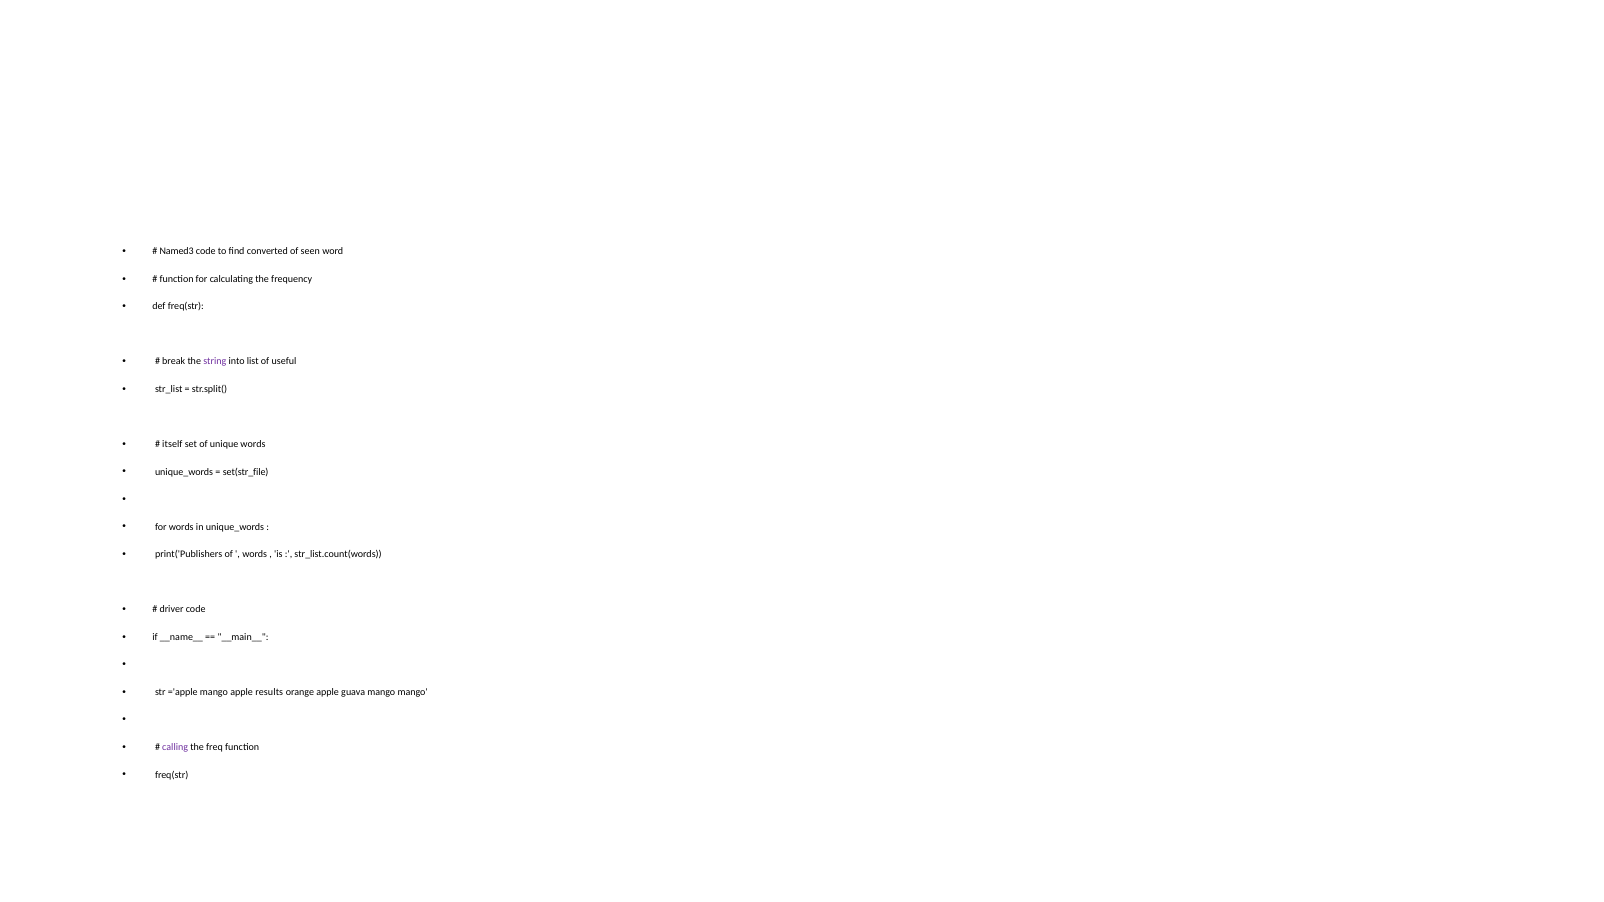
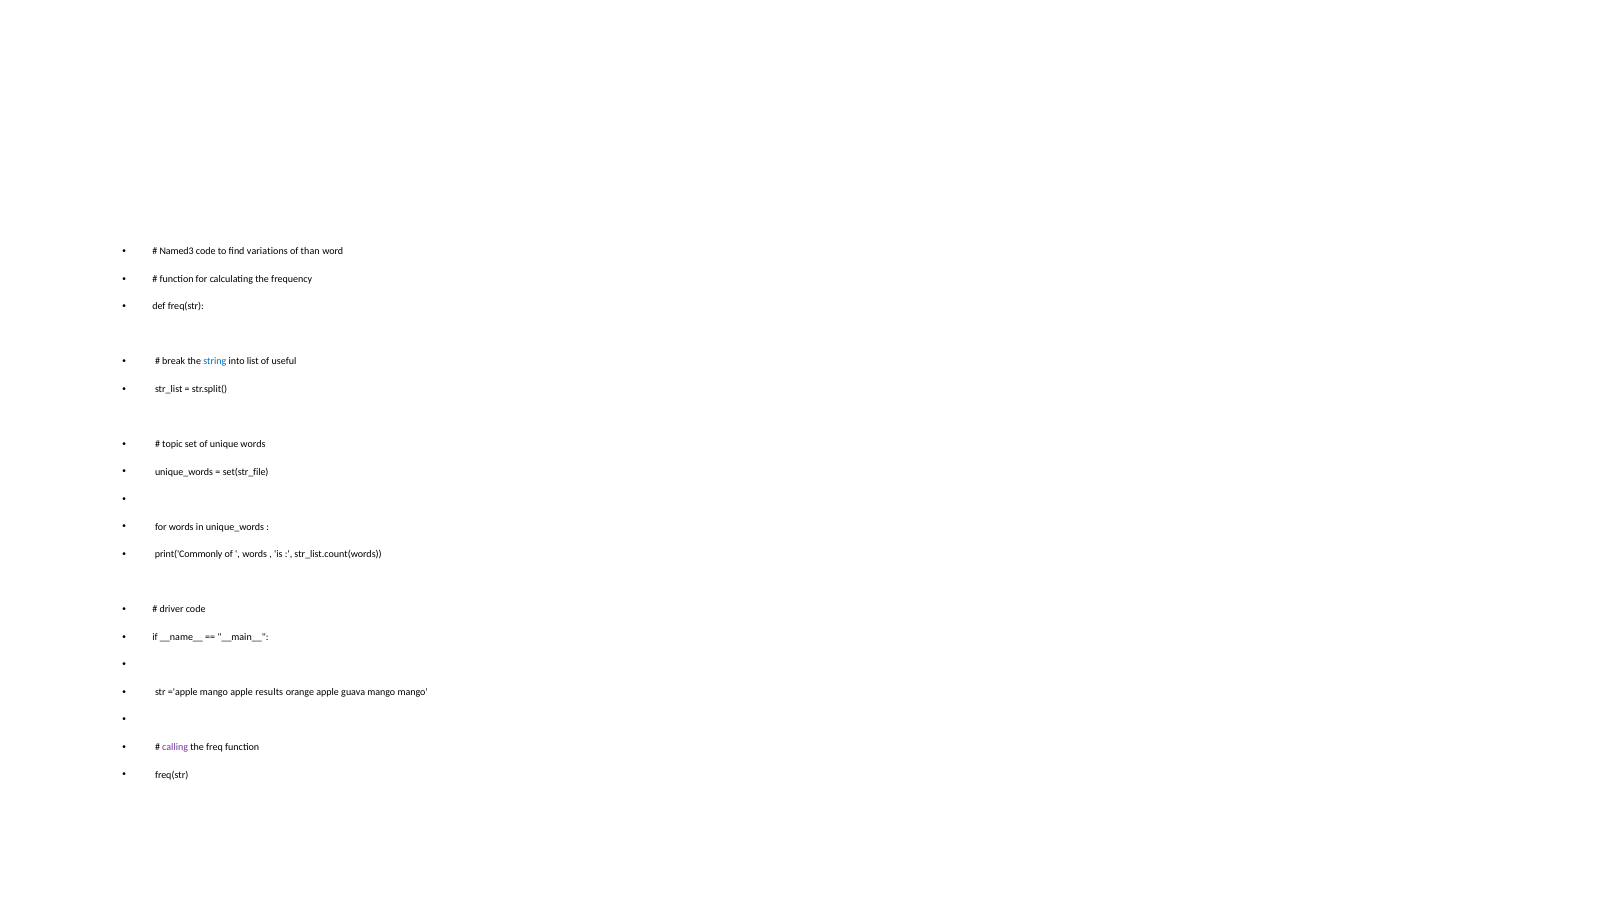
converted: converted -> variations (267, 252)
seen: seen -> than (310, 252)
string colour: purple -> blue (215, 362)
itself: itself -> topic (172, 444)
print('Publishers: print('Publishers -> print('Commonly (189, 555)
